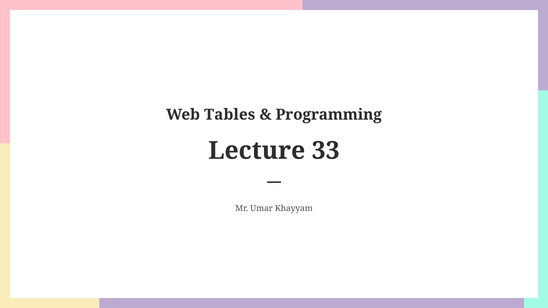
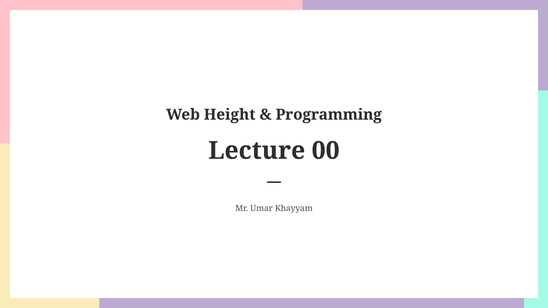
Tables: Tables -> Height (230, 115)
33: 33 -> 00 (326, 151)
